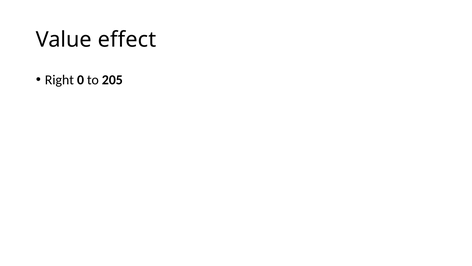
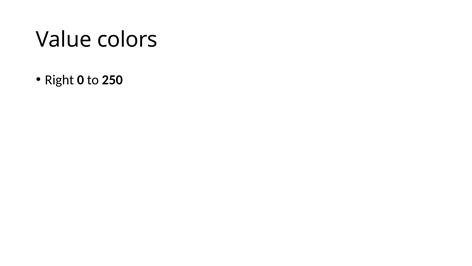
effect: effect -> colors (127, 40)
205: 205 -> 250 (112, 80)
